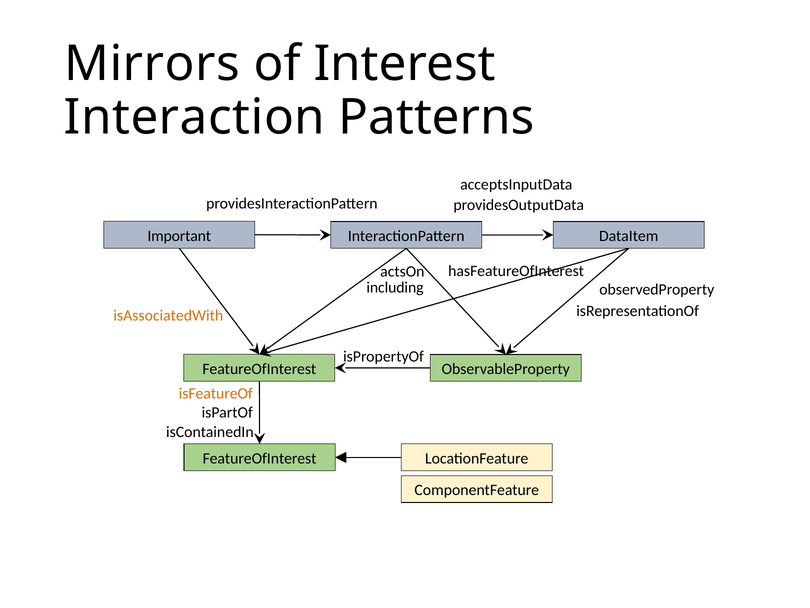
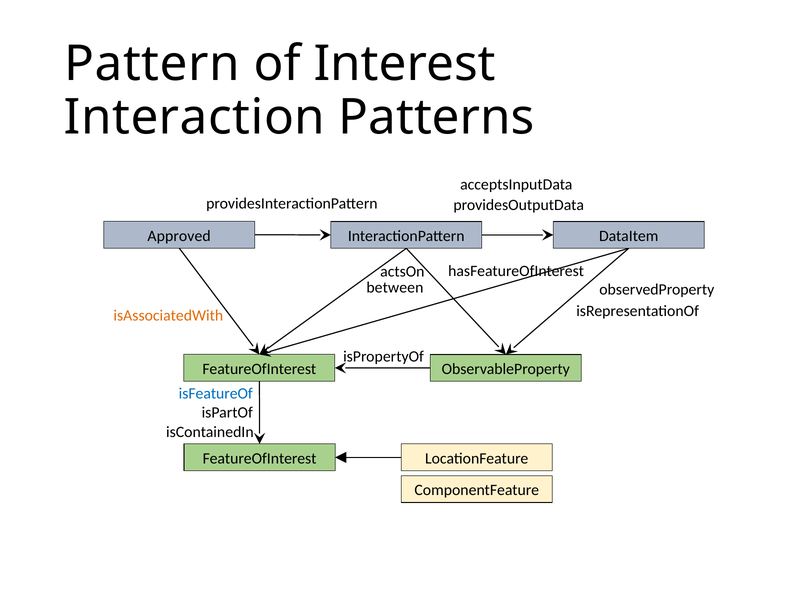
Mirrors: Mirrors -> Pattern (152, 64)
Important: Important -> Approved (179, 236)
including: including -> between (395, 287)
isFeatureOf colour: orange -> blue (216, 393)
